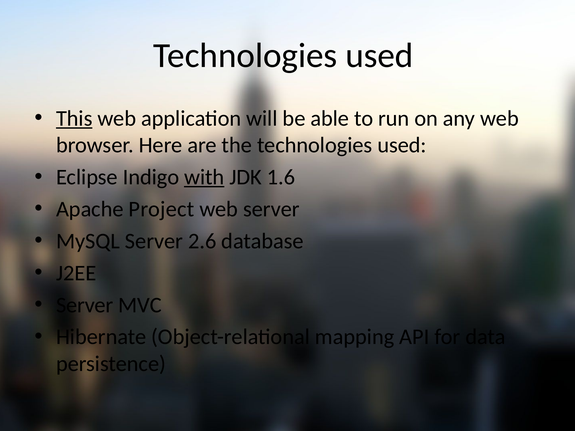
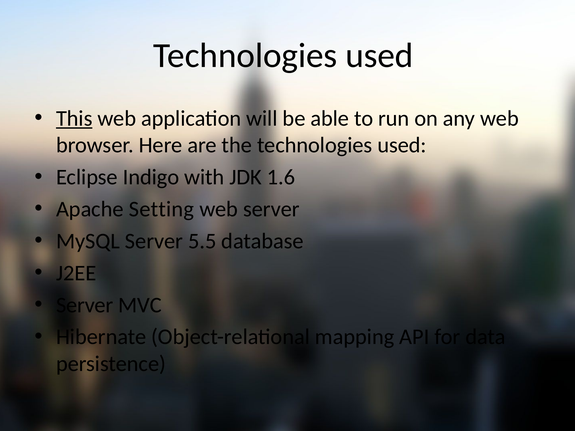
with underline: present -> none (204, 177)
Project: Project -> Setting (161, 209)
2.6: 2.6 -> 5.5 (202, 241)
